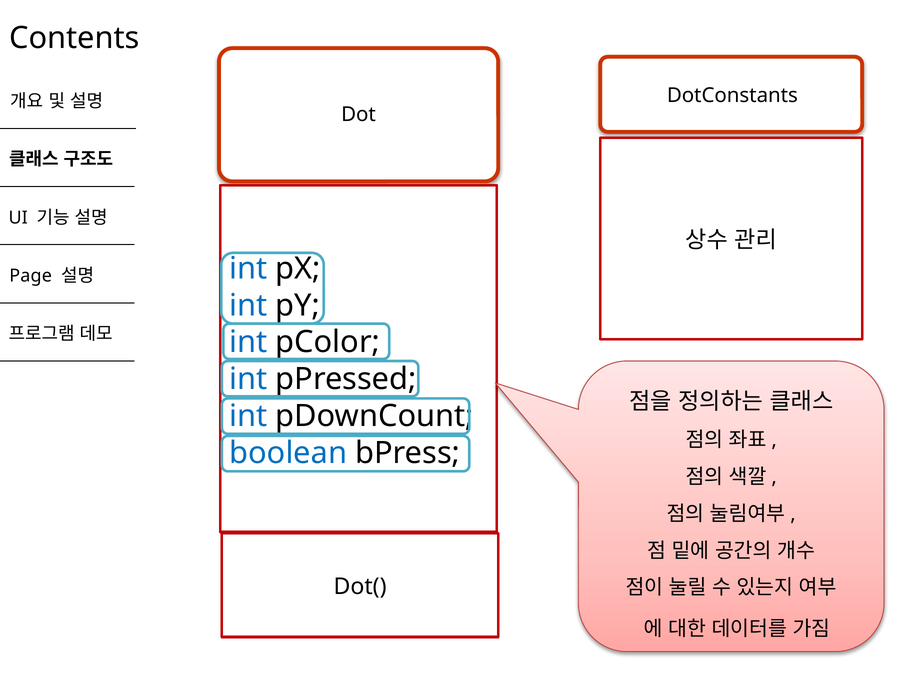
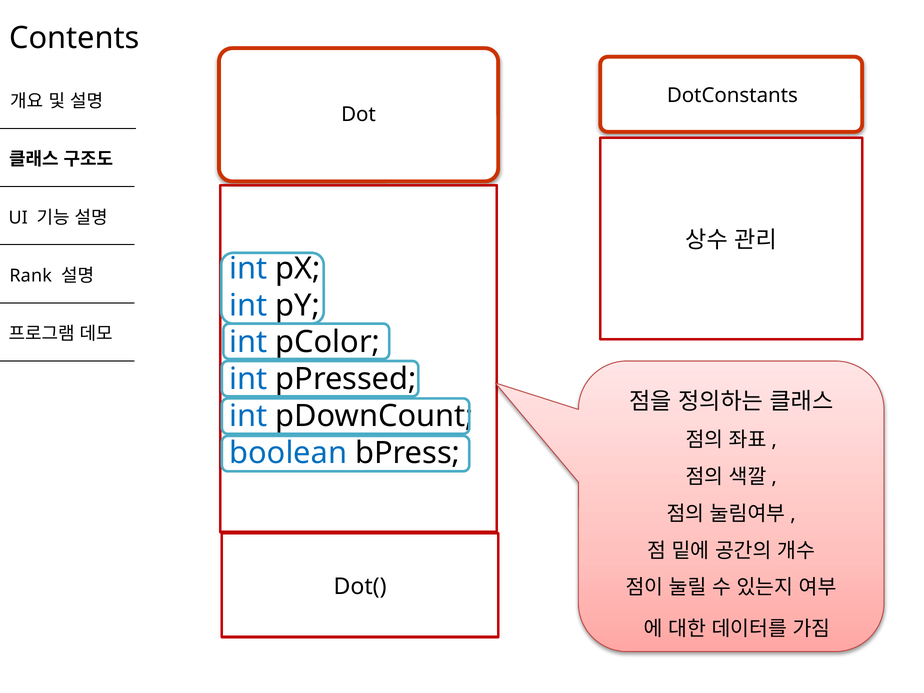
Page: Page -> Rank (31, 276)
